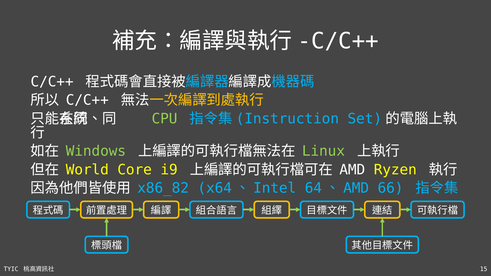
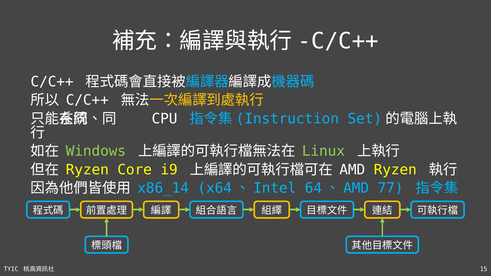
CPU colour: light green -> white (165, 119)
World: World -> Ryzen (87, 170)
x86_82: x86_82 -> x86_14 (163, 188)
66: 66 -> 77 (391, 188)
